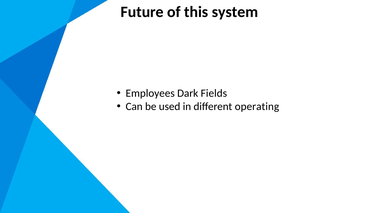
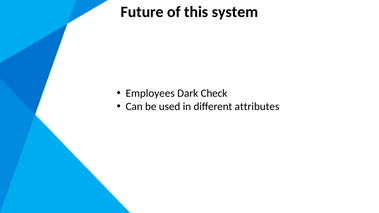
Fields: Fields -> Check (214, 93)
operating: operating -> attributes (257, 107)
